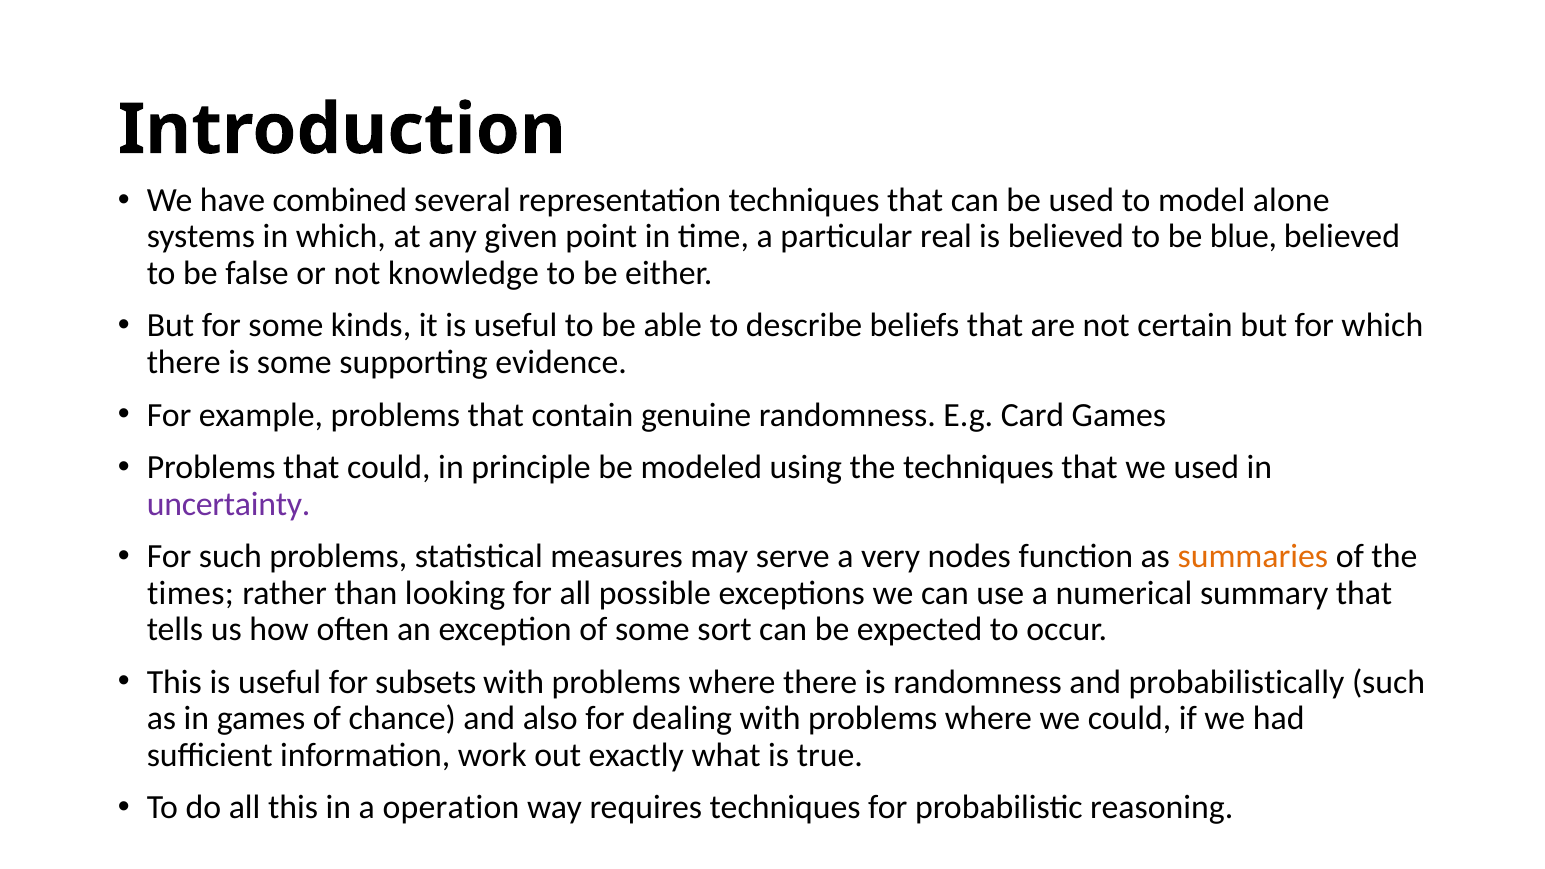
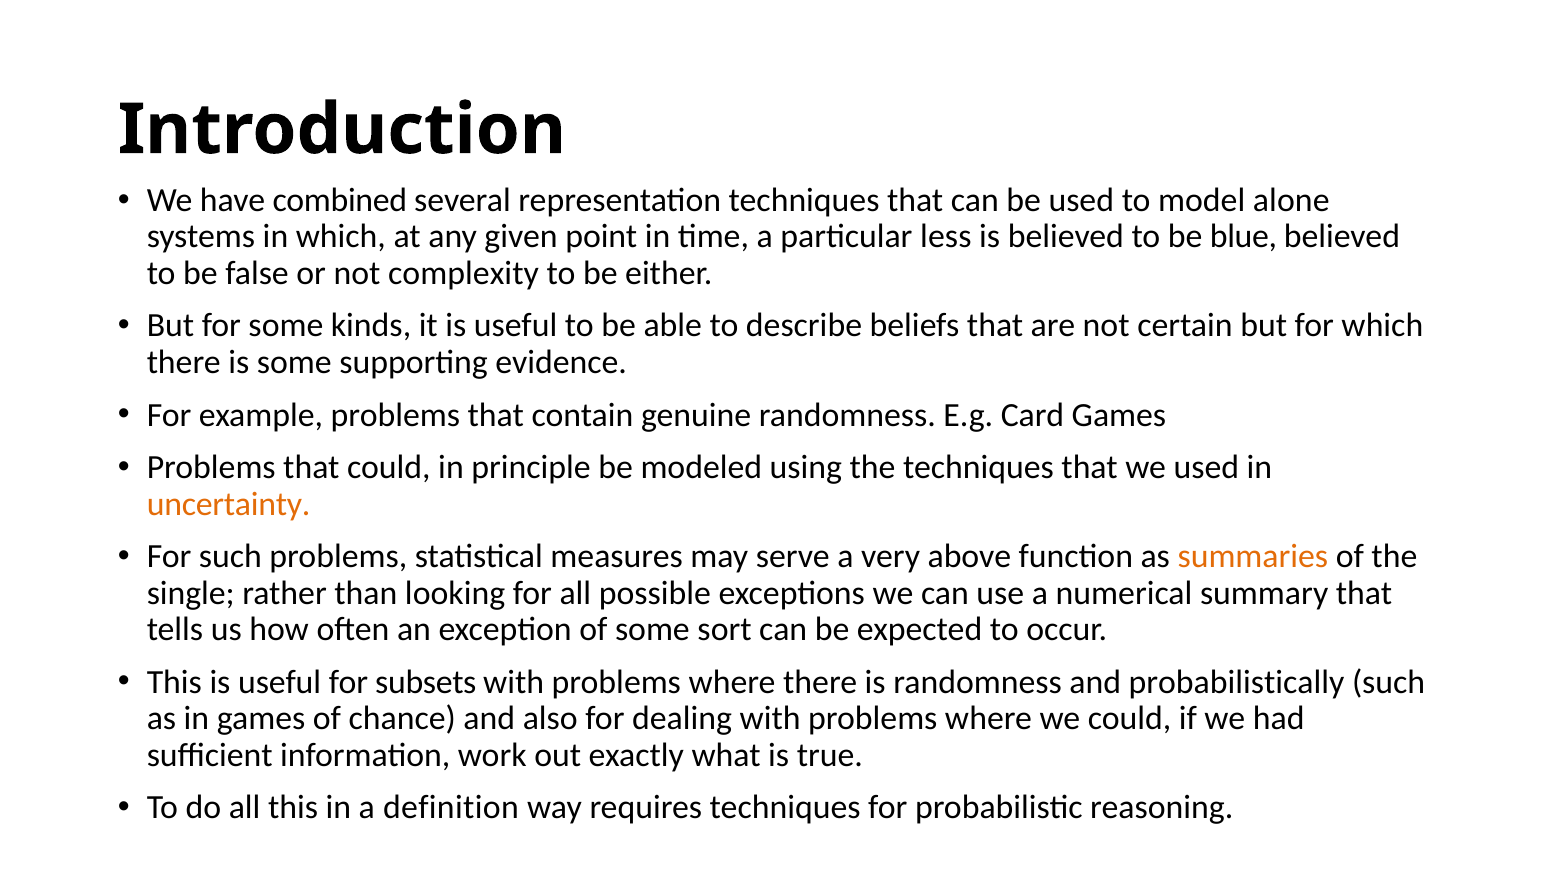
real: real -> less (946, 237)
knowledge: knowledge -> complexity (463, 273)
uncertainty colour: purple -> orange (229, 504)
nodes: nodes -> above (969, 557)
times: times -> single (191, 593)
operation: operation -> definition (451, 808)
